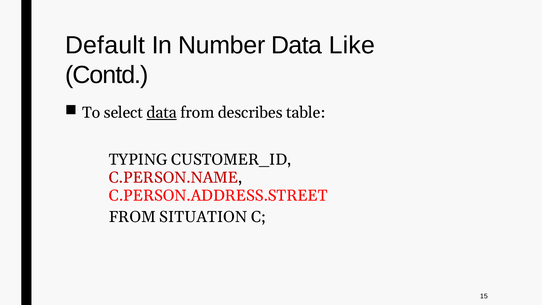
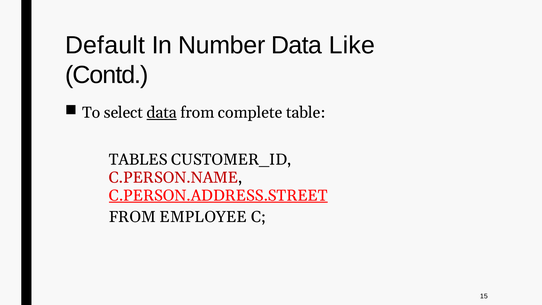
describes: describes -> complete (250, 113)
TYPING: TYPING -> TABLES (138, 160)
C.PERSON.ADDRESS.STREET underline: none -> present (218, 195)
SITUATION: SITUATION -> EMPLOYEE (203, 217)
